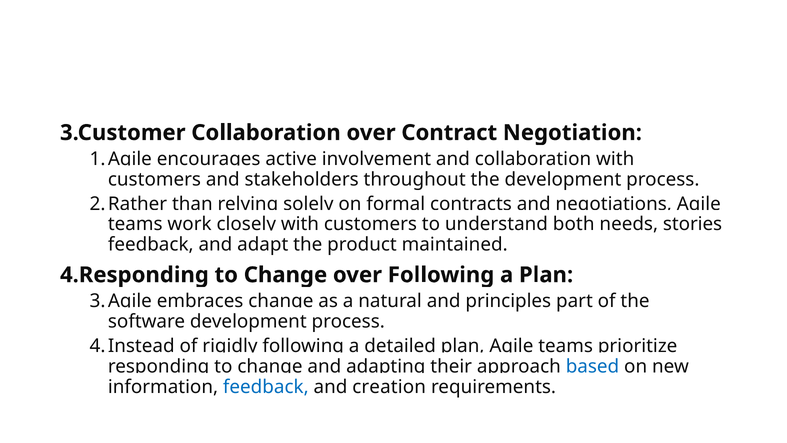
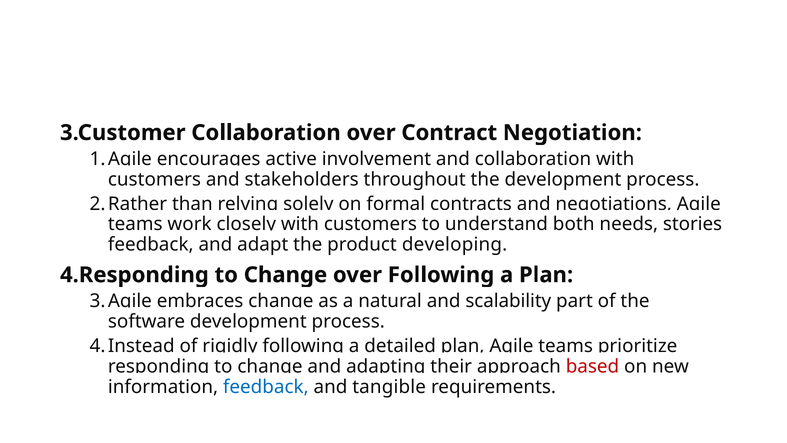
maintained: maintained -> developing (455, 244)
principles: principles -> scalability (508, 301)
based colour: blue -> red (592, 366)
creation: creation -> tangible (389, 387)
